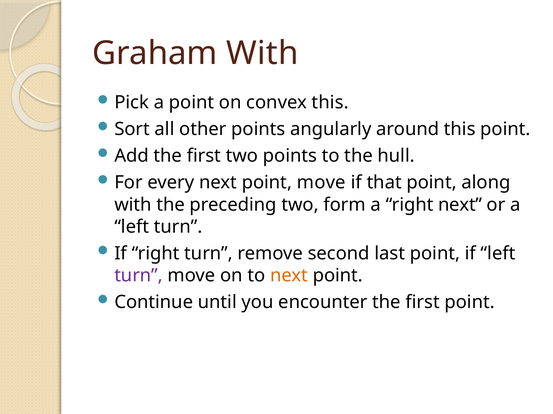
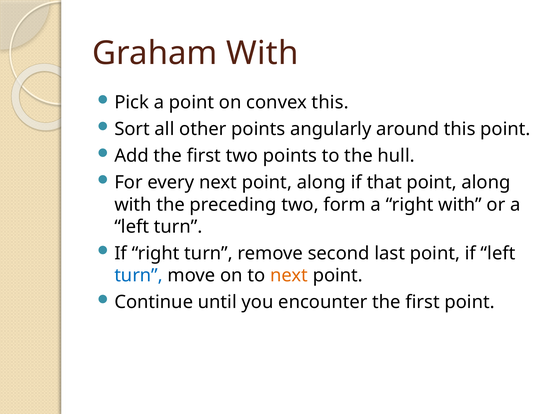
next point move: move -> along (321, 183)
right next: next -> with (460, 205)
turn colour: purple -> blue (139, 276)
